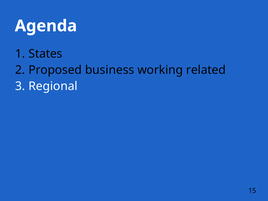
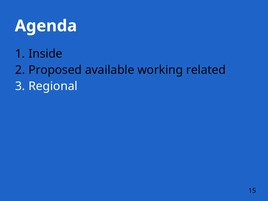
States: States -> Inside (45, 54)
business: business -> available (110, 70)
